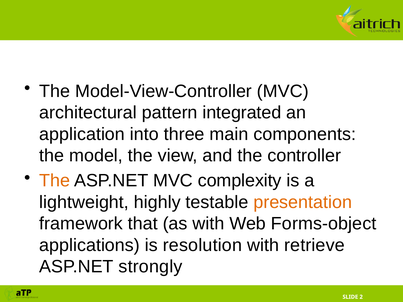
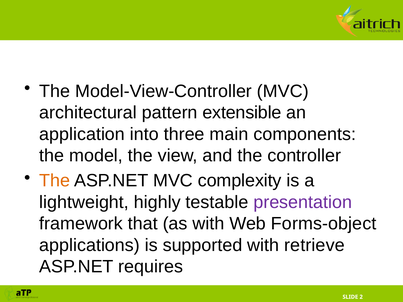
integrated: integrated -> extensible (242, 113)
presentation colour: orange -> purple (303, 202)
resolution: resolution -> supported (203, 245)
strongly: strongly -> requires (151, 267)
